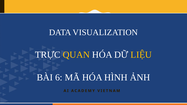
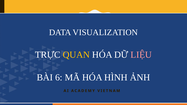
LIỆU colour: yellow -> pink (141, 55)
